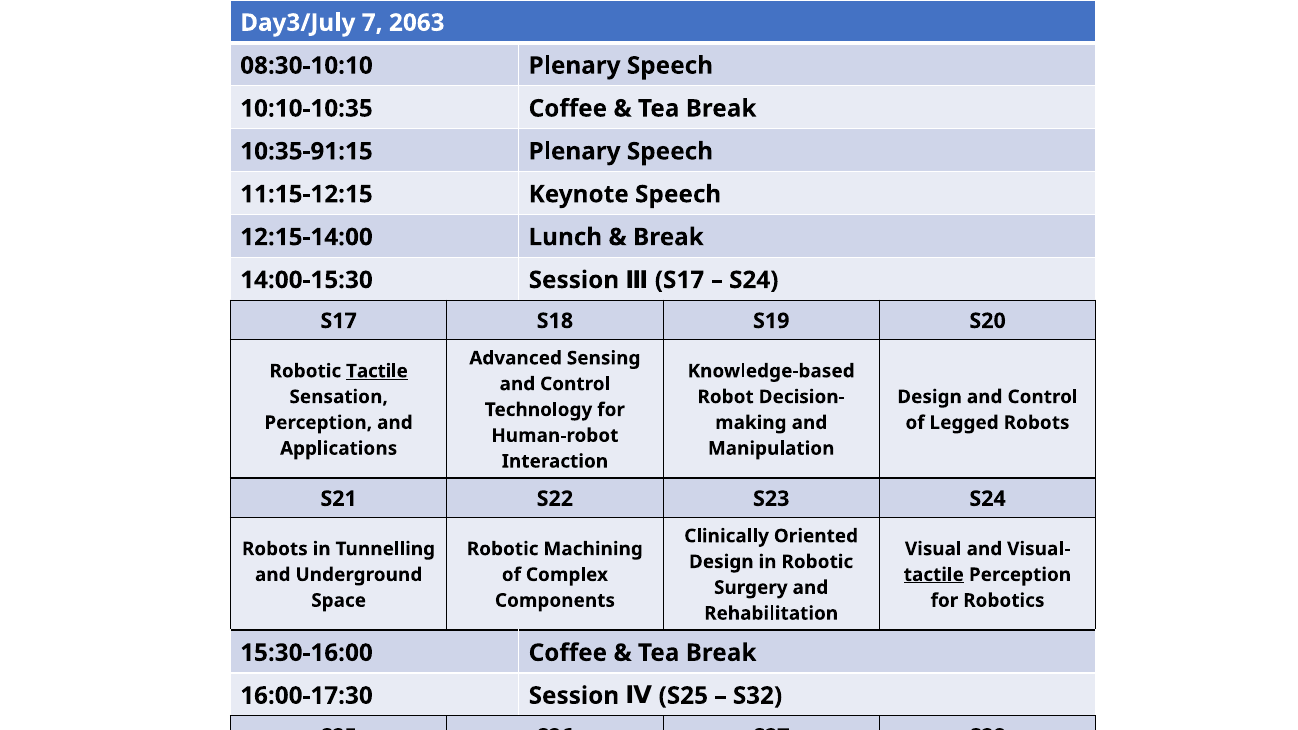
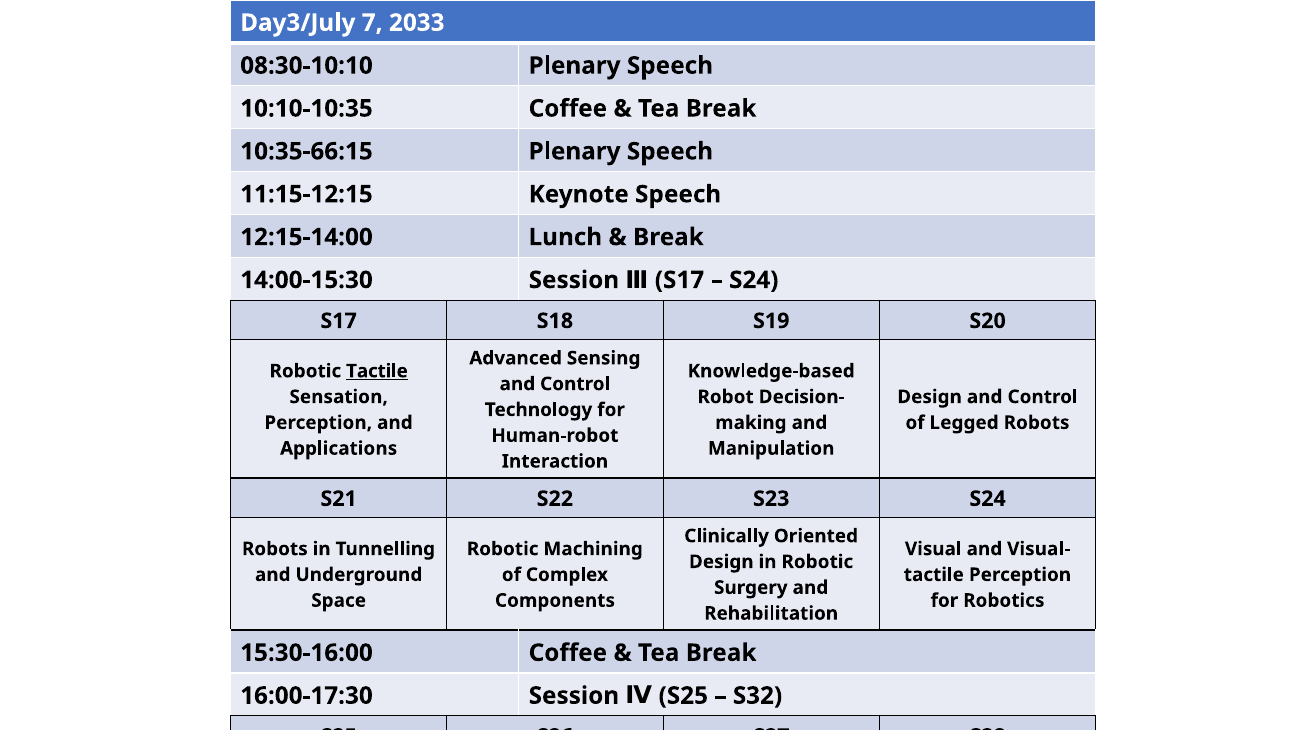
2063: 2063 -> 2033 (417, 23)
10:35-91:15: 10:35-91:15 -> 10:35-66:15 (307, 151)
tactile underline: present -> none (934, 575)
